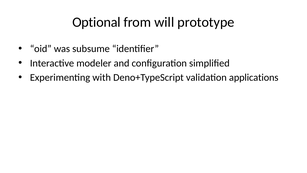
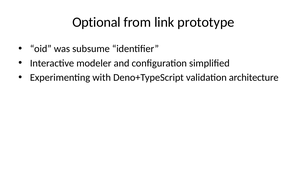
will: will -> link (164, 22)
applications: applications -> architecture (254, 77)
